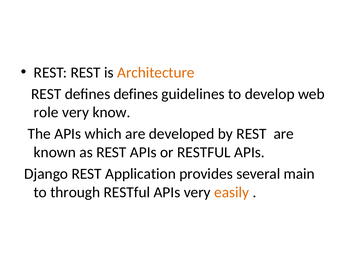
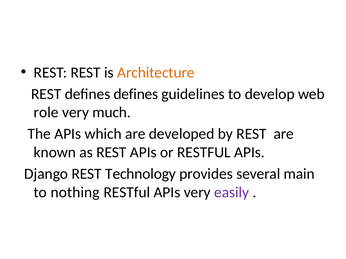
know: know -> much (112, 113)
Application: Application -> Technology (141, 174)
through: through -> nothing (75, 193)
easily colour: orange -> purple (232, 193)
